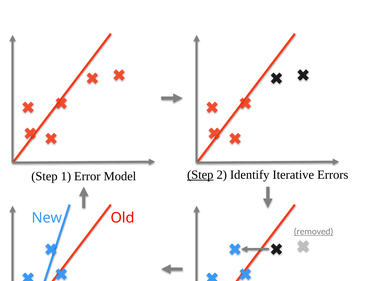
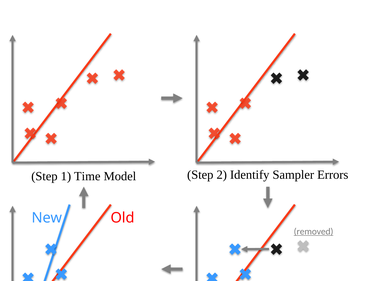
Error: Error -> Time (87, 176)
Step underline: present -> none (200, 174)
Iterative: Iterative -> Sampler (293, 174)
